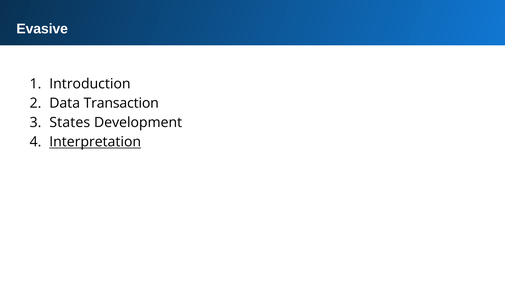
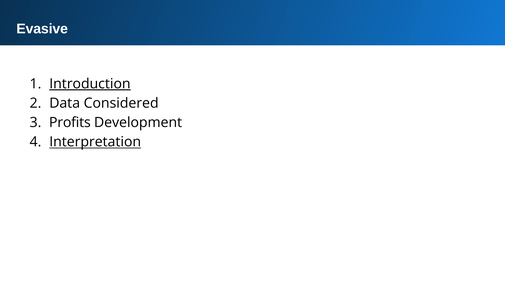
Introduction underline: none -> present (90, 84)
Transaction: Transaction -> Considered (121, 103)
States: States -> Profits (70, 123)
